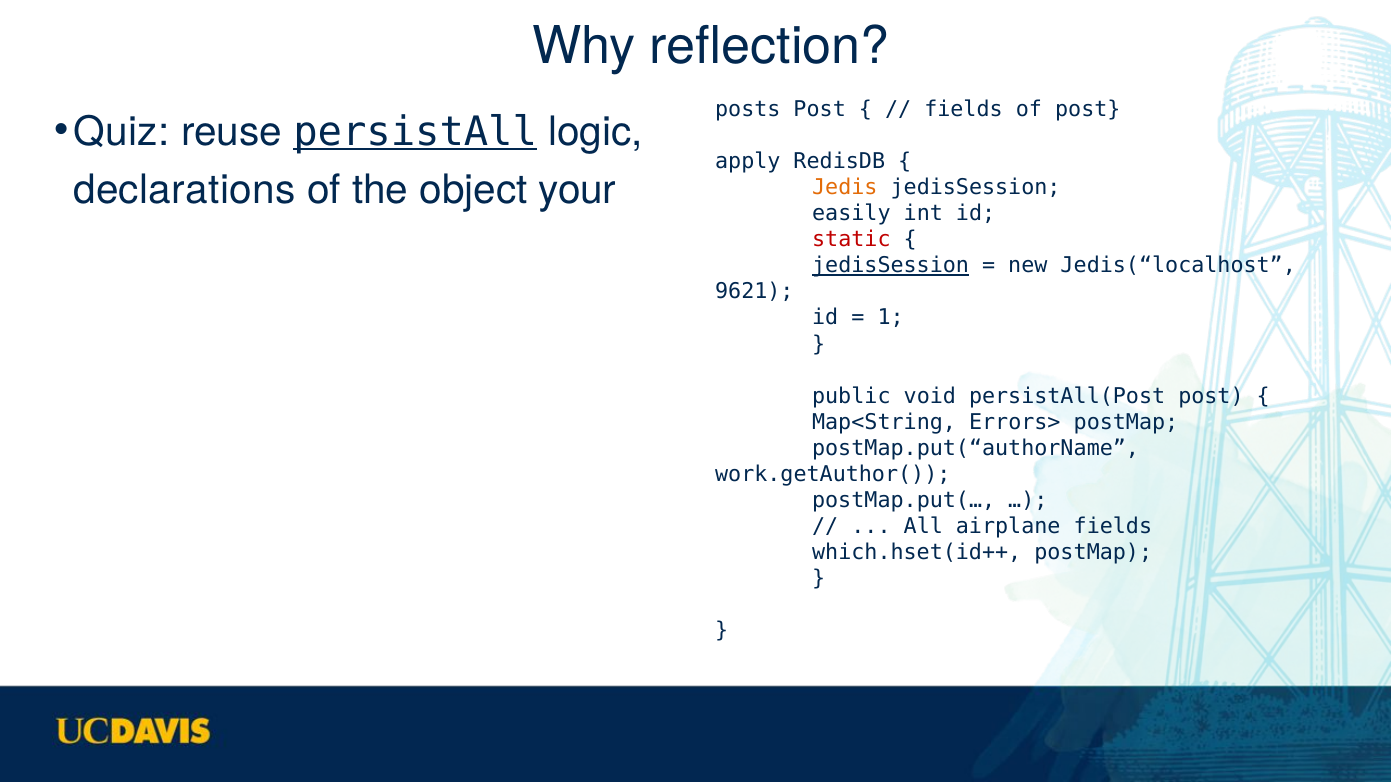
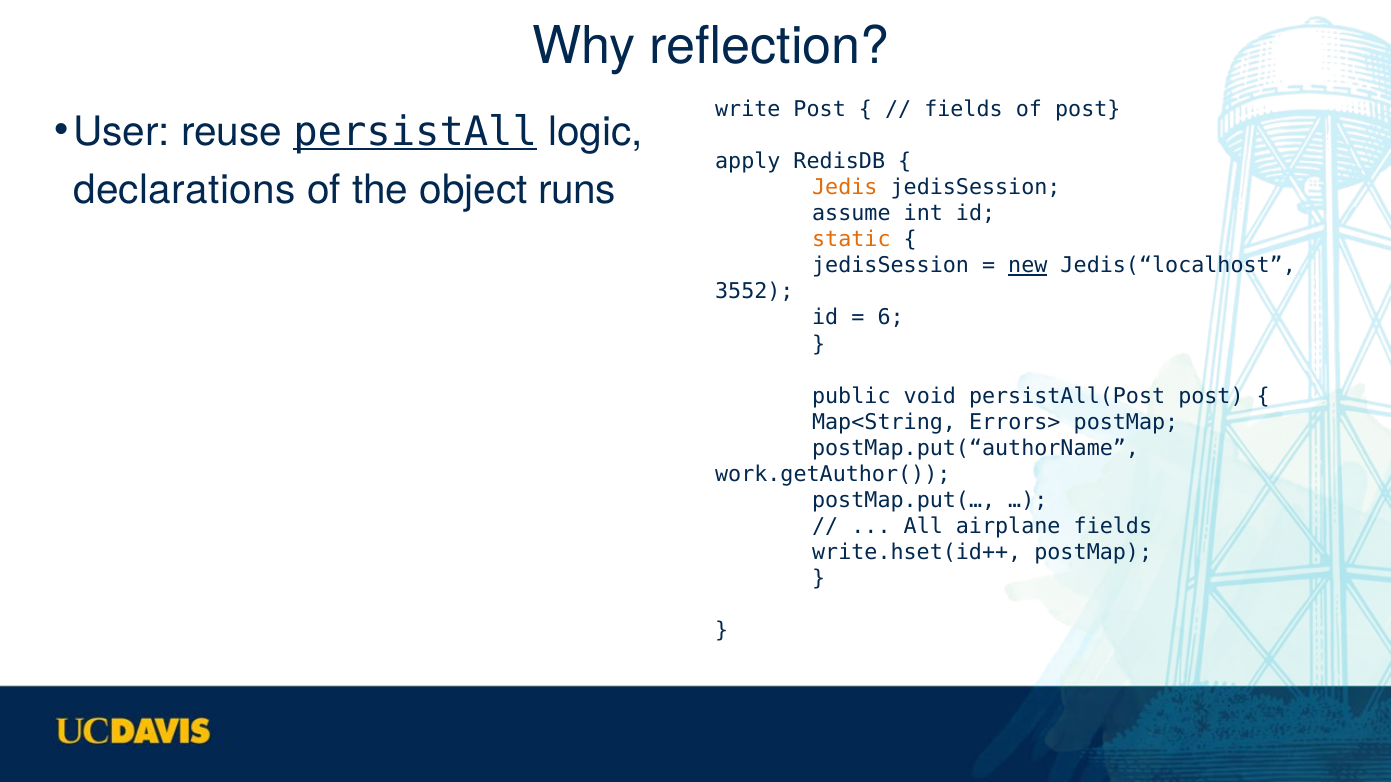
posts: posts -> write (748, 109)
Quiz: Quiz -> User (122, 132)
your: your -> runs (577, 190)
easily: easily -> assume (851, 214)
static colour: red -> orange (851, 240)
jedisSession underline: present -> none (891, 266)
new underline: none -> present (1028, 266)
9621: 9621 -> 3552 (754, 292)
1: 1 -> 6 (891, 318)
which.hset(id++: which.hset(id++ -> write.hset(id++ (917, 553)
